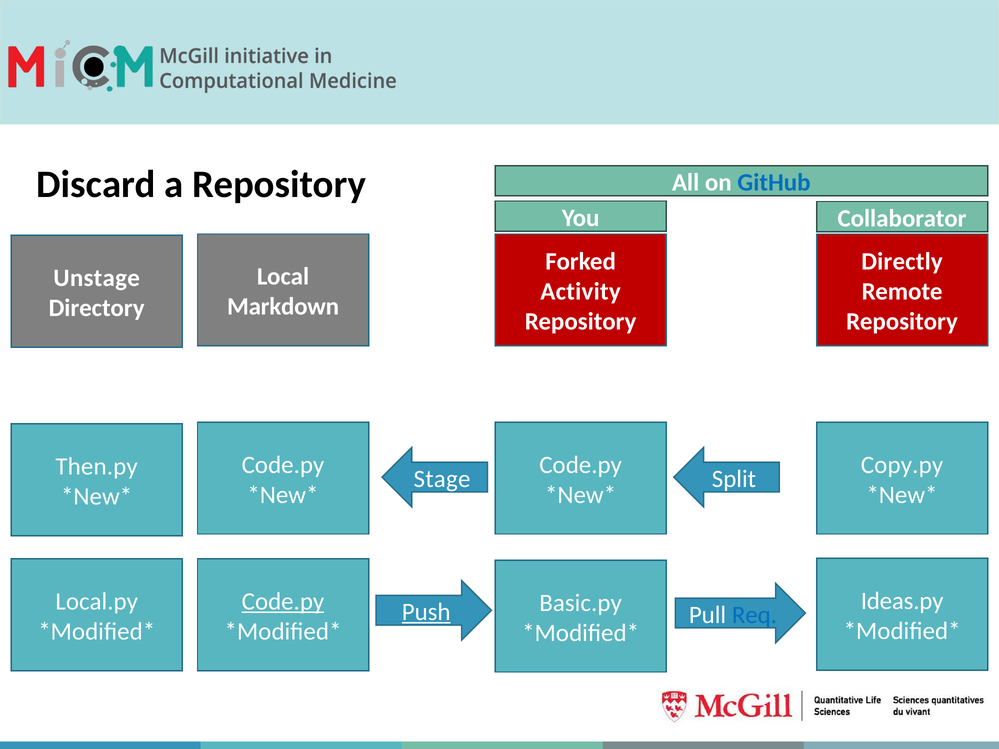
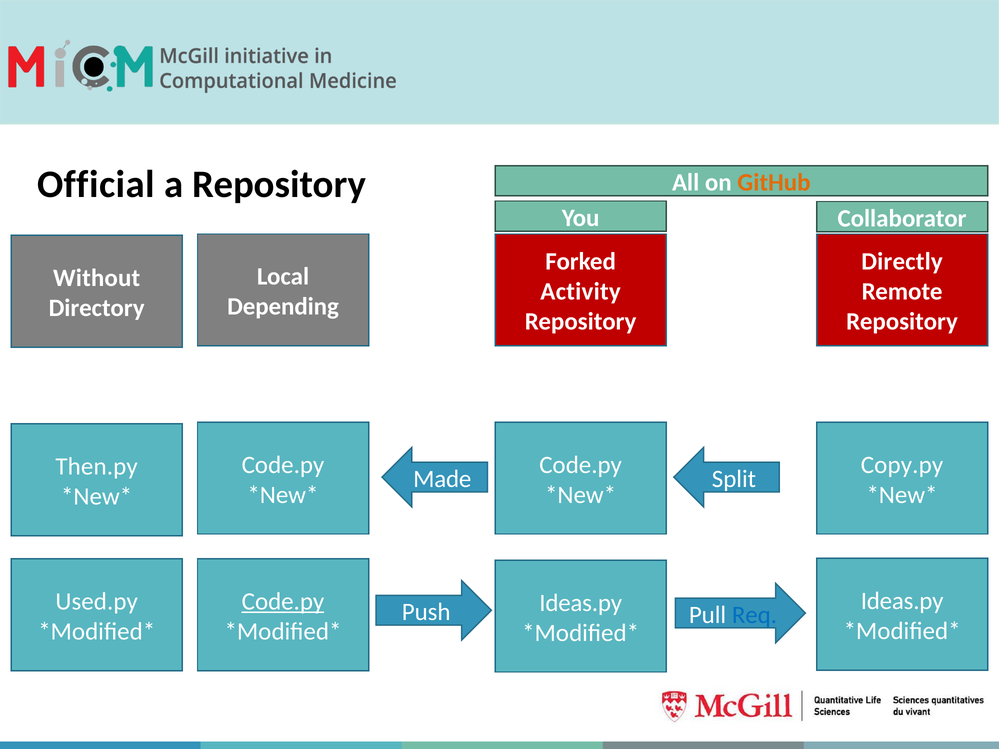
Discard: Discard -> Official (96, 185)
GitHub colour: blue -> orange (774, 183)
Unstage: Unstage -> Without (97, 278)
Markdown: Markdown -> Depending (283, 307)
Stage: Stage -> Made (442, 479)
Local.py: Local.py -> Used.py (97, 602)
Basic.py: Basic.py -> Ideas.py (581, 603)
Push underline: present -> none (426, 612)
